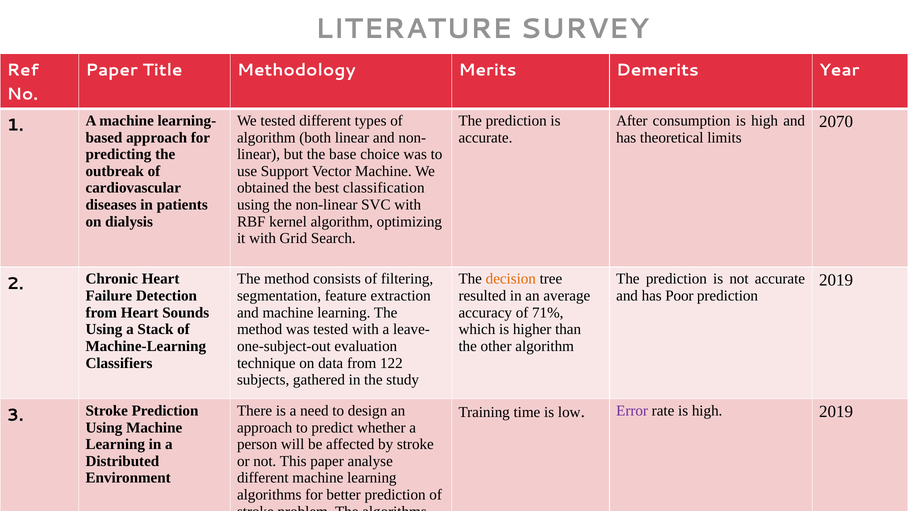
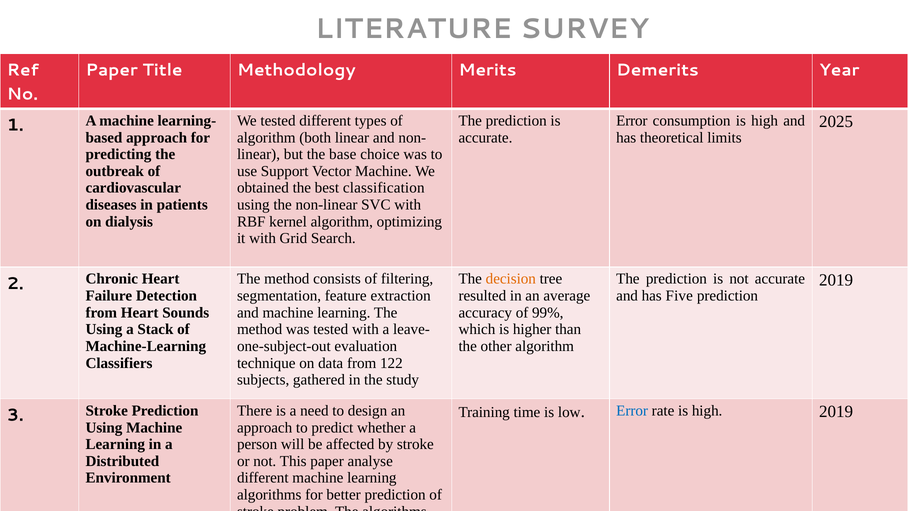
After: After -> Error (632, 121)
2070: 2070 -> 2025 (836, 122)
Poor: Poor -> Five (679, 296)
71%: 71% -> 99% (548, 312)
Error colour: purple -> blue (632, 411)
